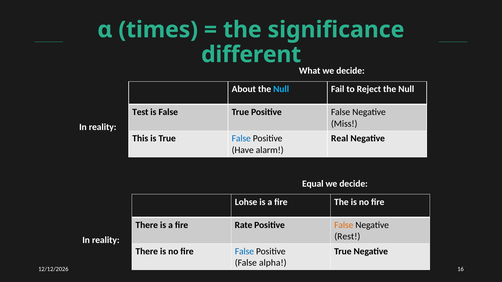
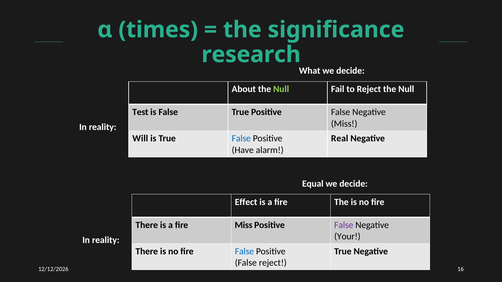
different: different -> research (251, 55)
Null colour: light blue -> light green (281, 89)
This: This -> Will (140, 139)
Lohse: Lohse -> Effect (246, 202)
fire Rate: Rate -> Miss (244, 225)
False colour: orange -> purple (344, 225)
Rest: Rest -> Your (347, 237)
False alpha: alpha -> reject (273, 263)
